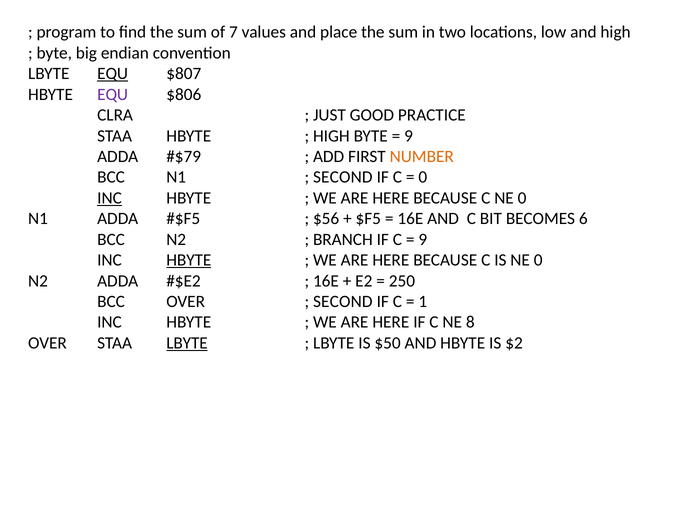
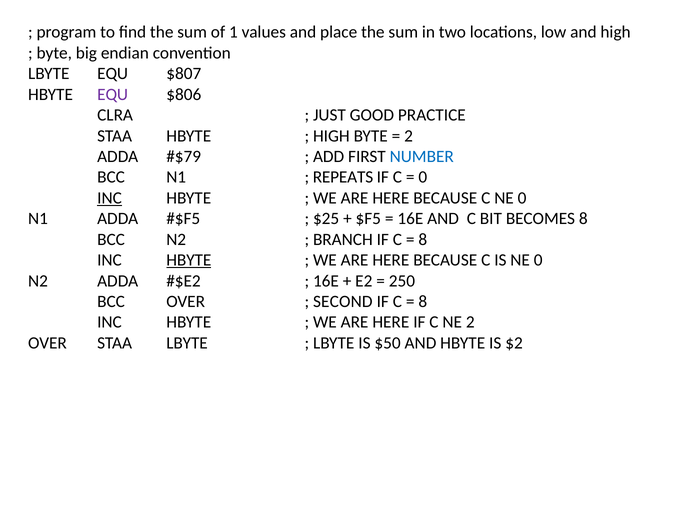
7: 7 -> 1 (233, 32)
EQU underline: present -> none (113, 74)
9: 9 -> 2 (409, 136)
NUMBER colour: orange -> blue (422, 157)
SECOND: SECOND -> REPEATS (343, 177)
$56: $56 -> $25 (326, 219)
BECOMES 6: 6 -> 8 (583, 219)
9: 9 -> 8 (423, 240)
1: 1 -> 8 (423, 302)
NE 8: 8 -> 2 (470, 322)
LBYTE underline: present -> none (187, 343)
